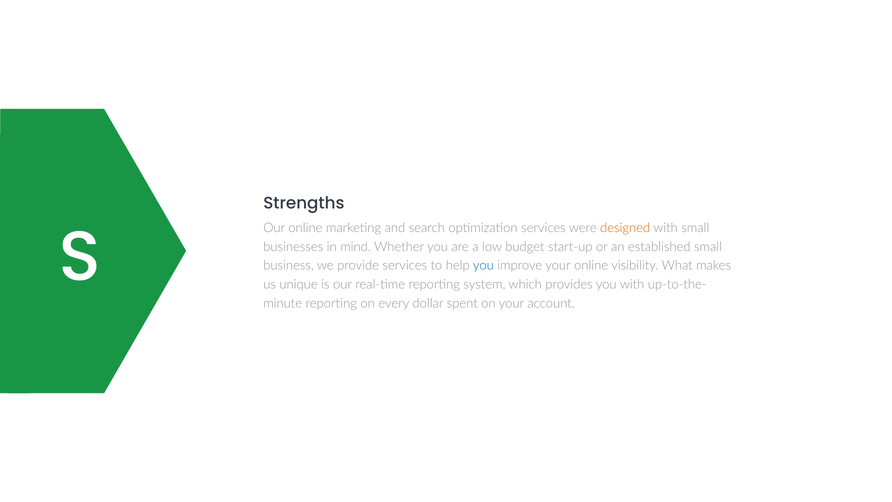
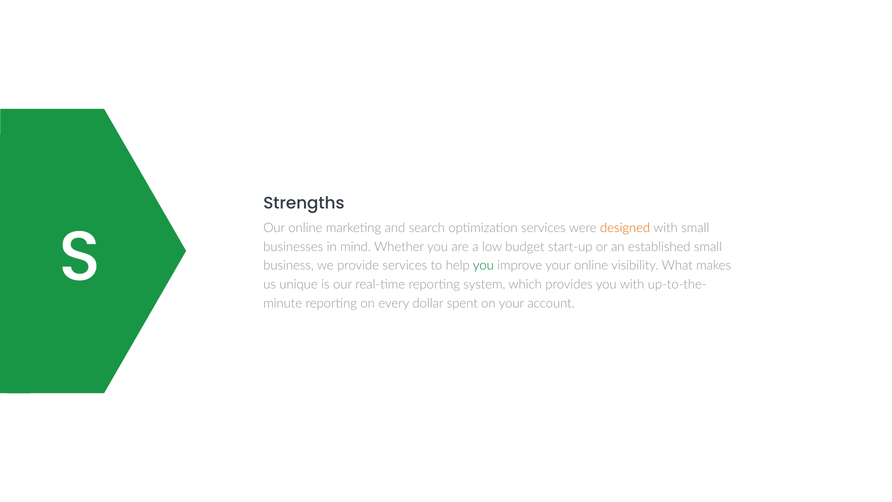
you colour: blue -> green (483, 266)
